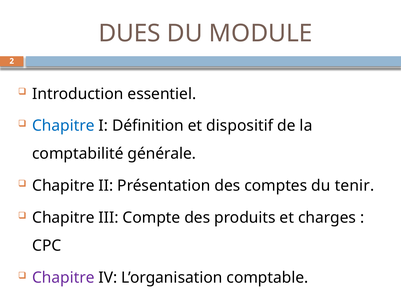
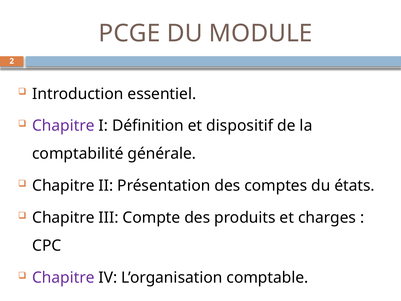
DUES: DUES -> PCGE (129, 33)
Chapitre colour: blue -> purple (63, 126)
tenir: tenir -> états (355, 186)
